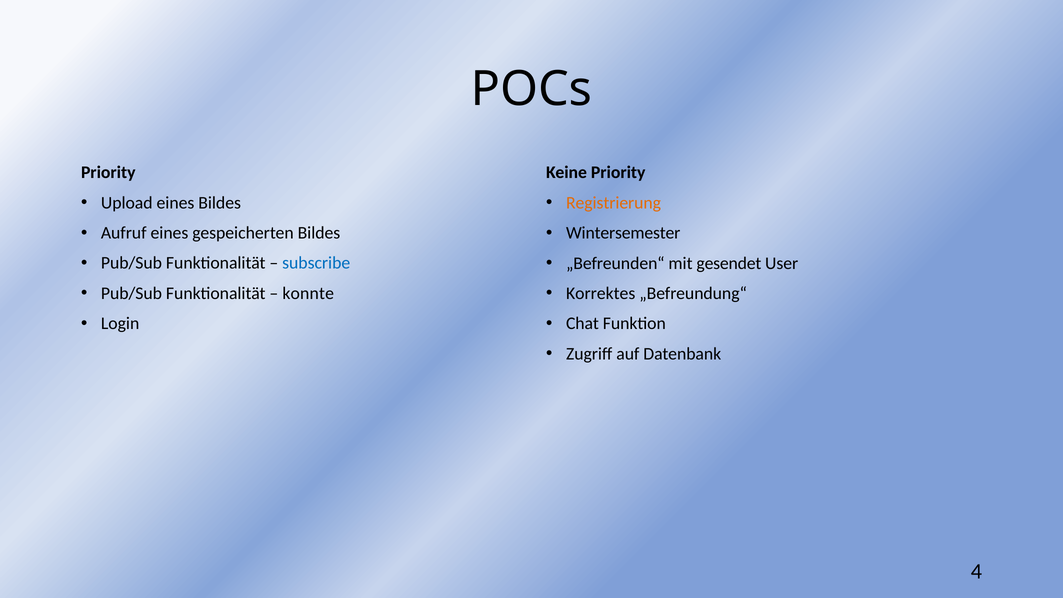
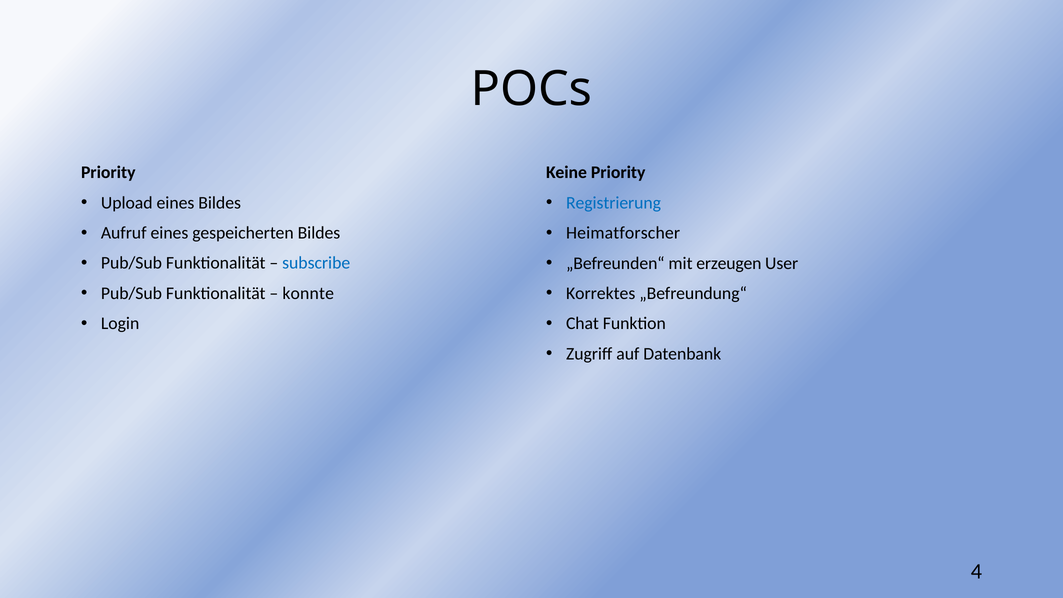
Registrierung colour: orange -> blue (614, 203)
Wintersemester: Wintersemester -> Heimatforscher (623, 233)
gesendet: gesendet -> erzeugen (729, 263)
